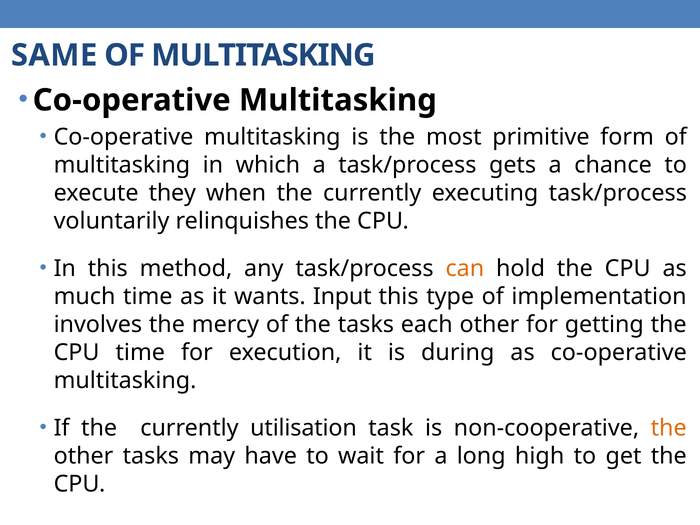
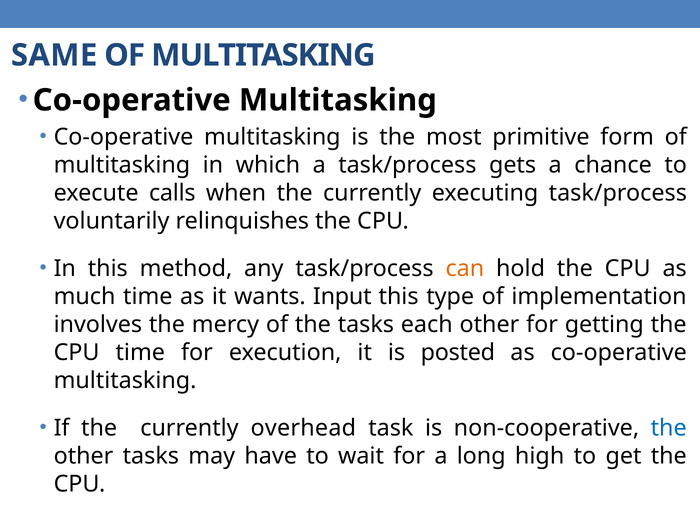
they: they -> calls (172, 193)
during: during -> posted (458, 353)
utilisation: utilisation -> overhead (303, 428)
the colour: orange -> blue (669, 428)
